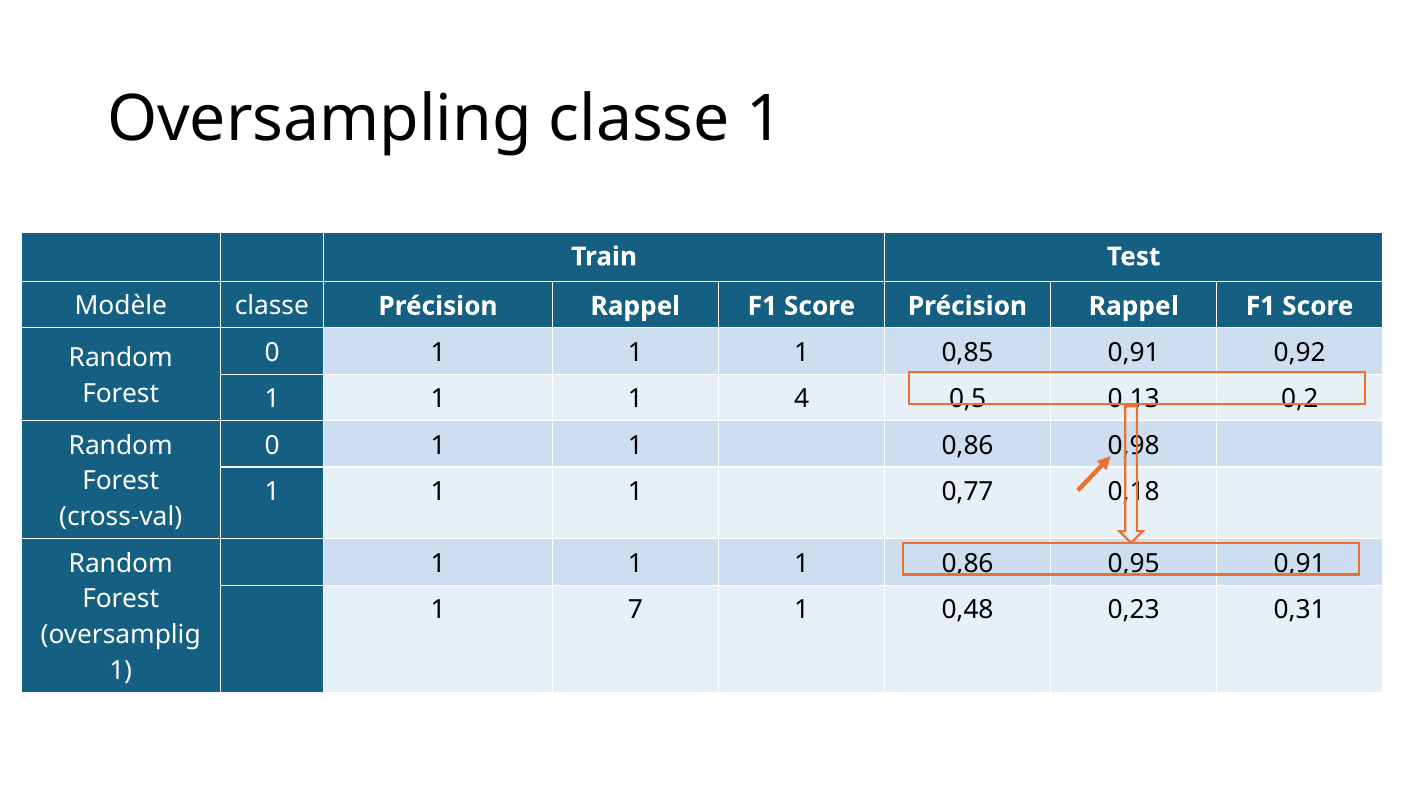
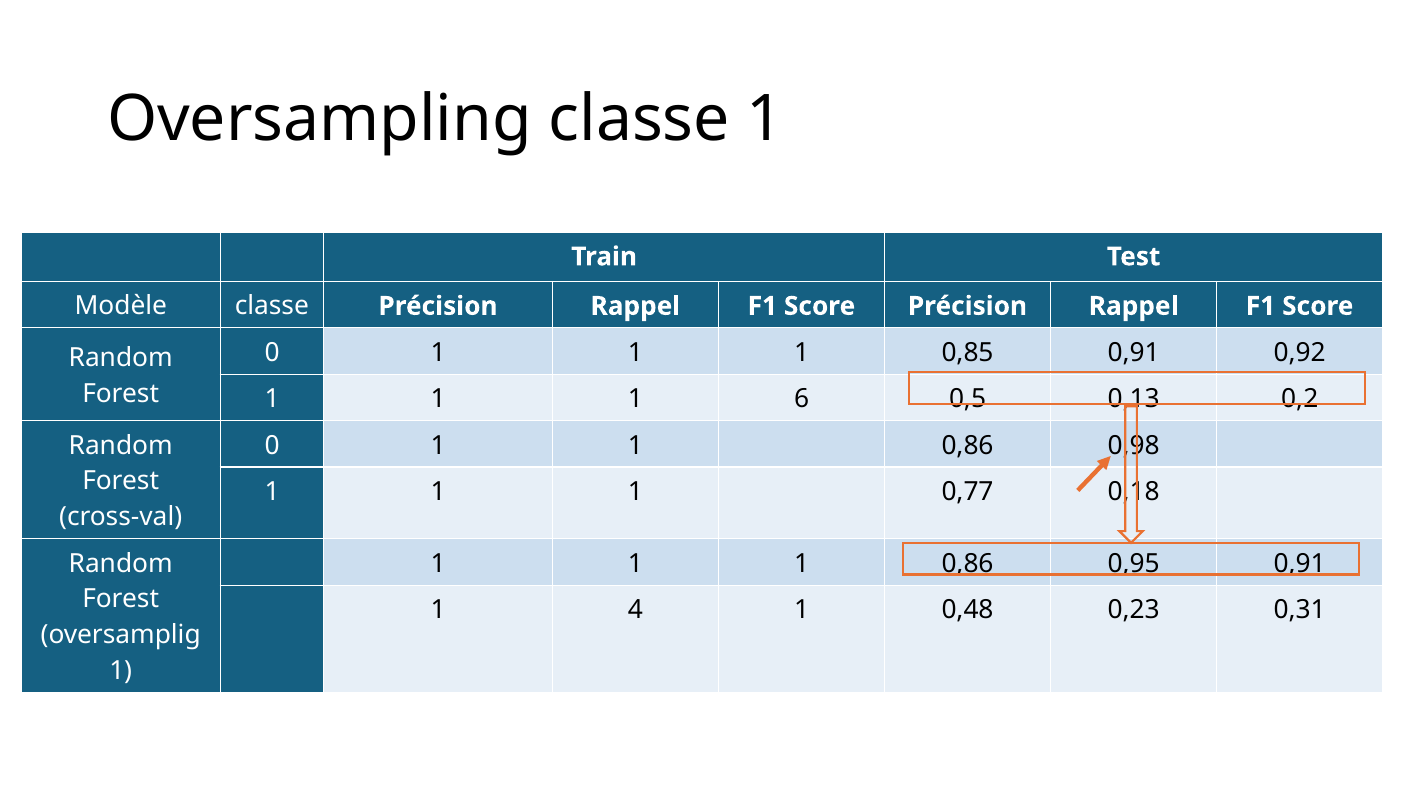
4: 4 -> 6 (802, 399)
7: 7 -> 4 (635, 610)
